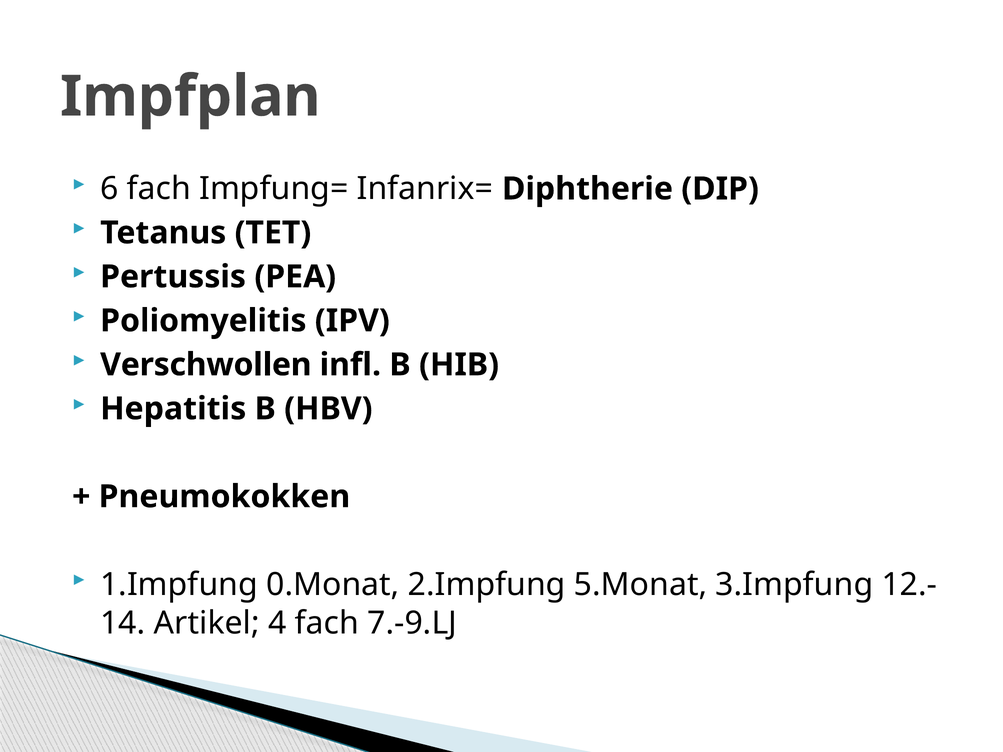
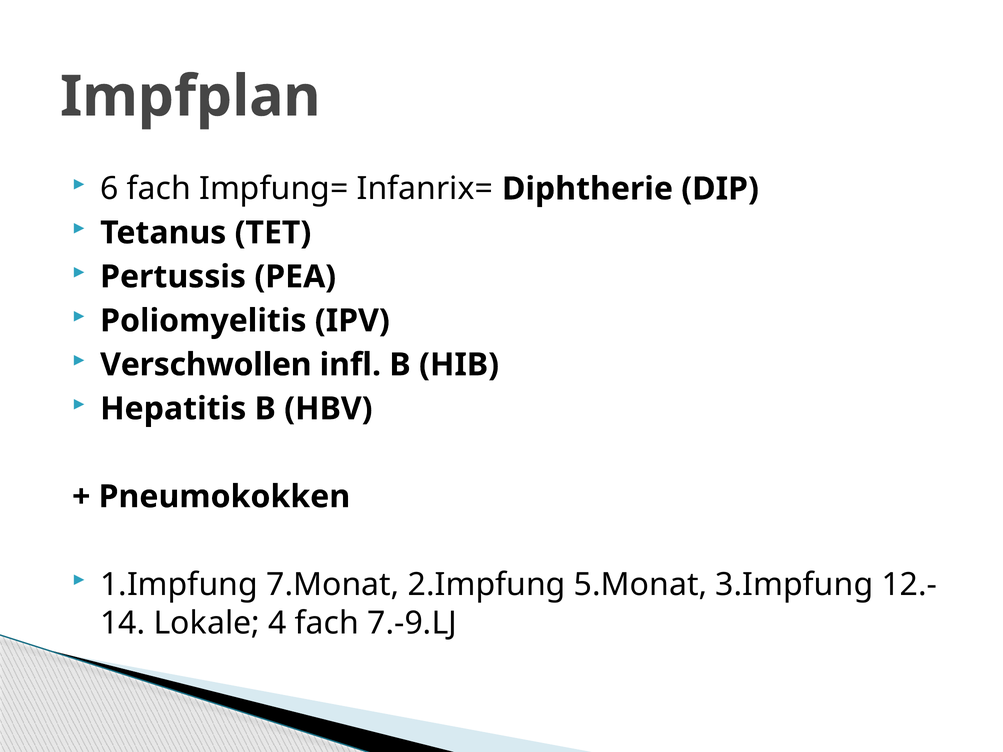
0.Monat: 0.Monat -> 7.Monat (333, 585)
Artikel: Artikel -> Lokale (207, 623)
